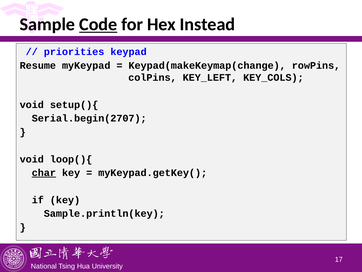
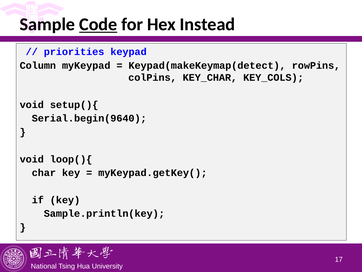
Resume: Resume -> Column (38, 65)
Keypad(makeKeymap(change: Keypad(makeKeymap(change -> Keypad(makeKeymap(detect (207, 65)
KEY_LEFT: KEY_LEFT -> KEY_CHAR (210, 77)
Serial.begin(2707: Serial.begin(2707 -> Serial.begin(9640 (89, 118)
char underline: present -> none (44, 173)
